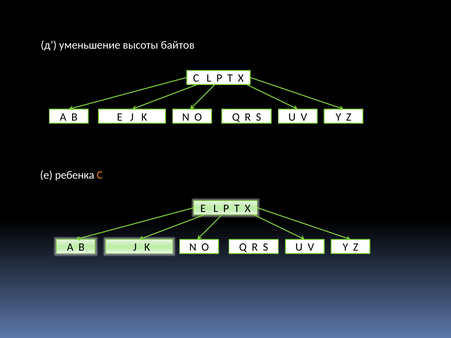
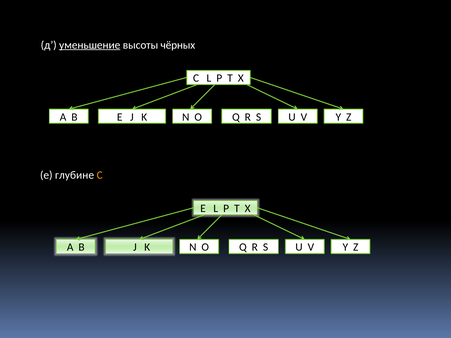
уменьшение underline: none -> present (90, 45)
байтов: байтов -> чёрных (178, 45)
ребенка: ребенка -> глубине (75, 175)
